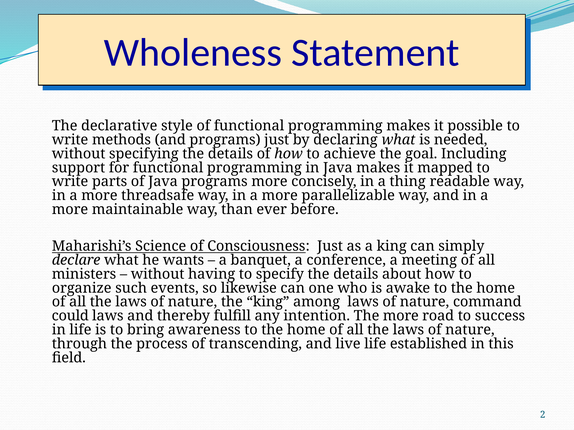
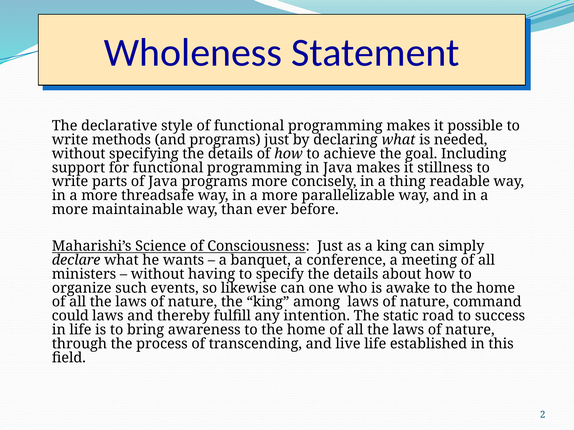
mapped: mapped -> stillness (445, 168)
The more: more -> static (401, 316)
